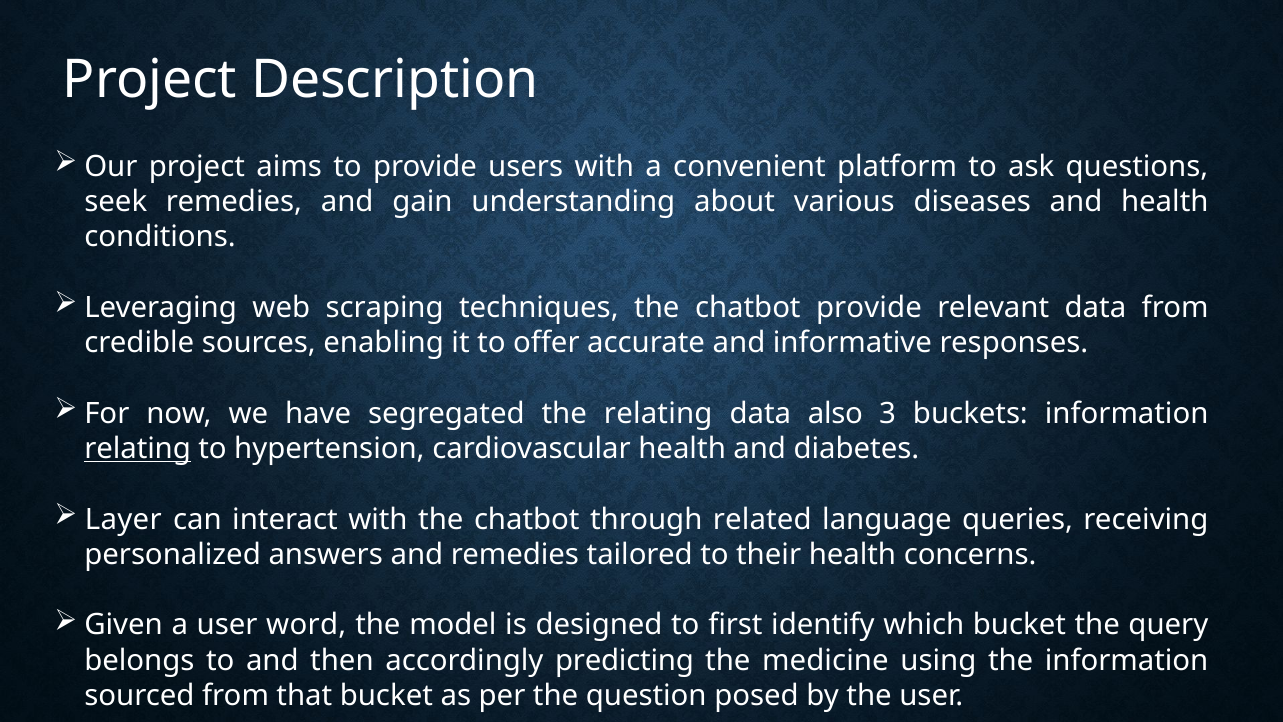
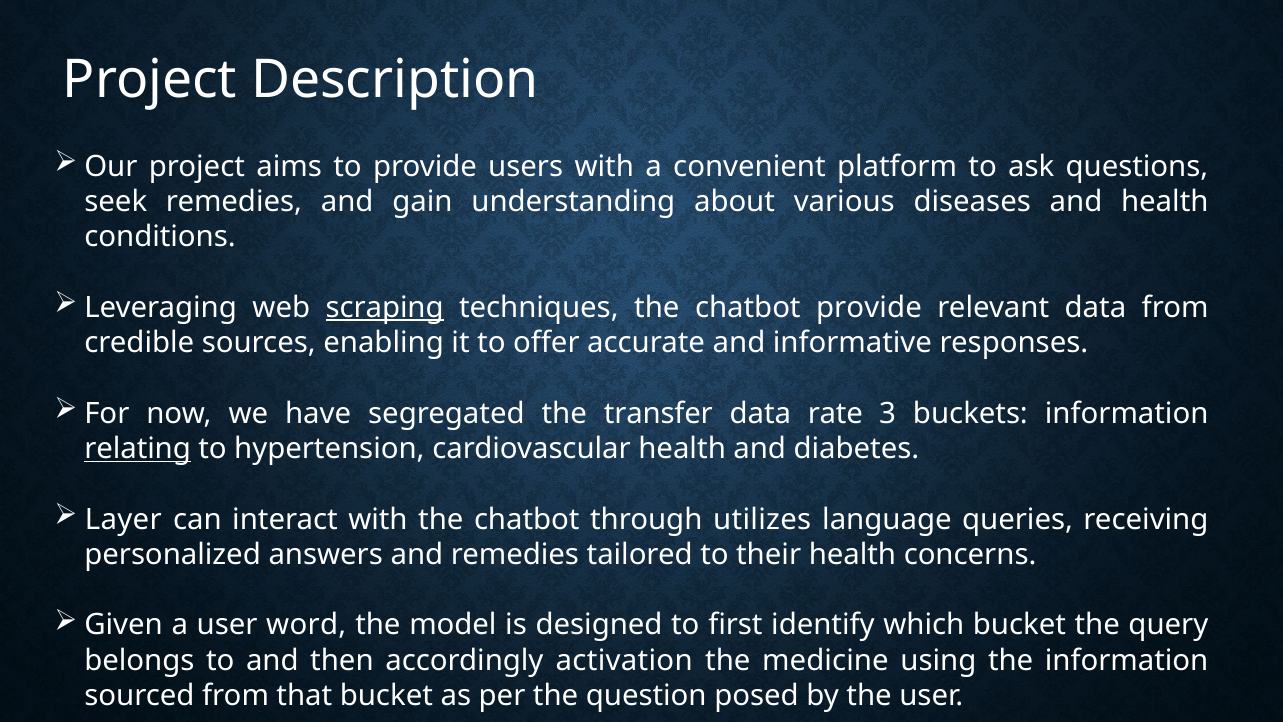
scraping underline: none -> present (385, 307)
the relating: relating -> transfer (658, 413)
also: also -> rate (835, 413)
related: related -> utilizes (762, 519)
predicting: predicting -> activation (624, 660)
